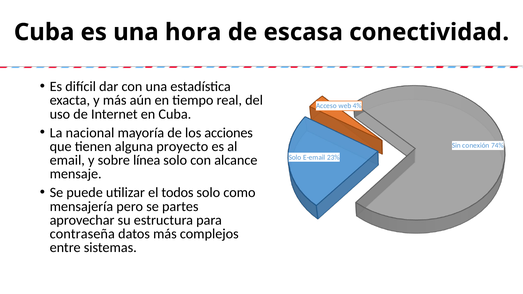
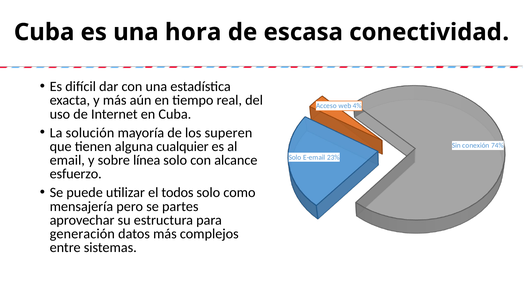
nacional: nacional -> solución (90, 133)
acciones: acciones -> superen (228, 133)
proyecto: proyecto -> cualquier (182, 147)
mensaje: mensaje -> esfuerzo (76, 174)
contraseña: contraseña -> generación (82, 234)
